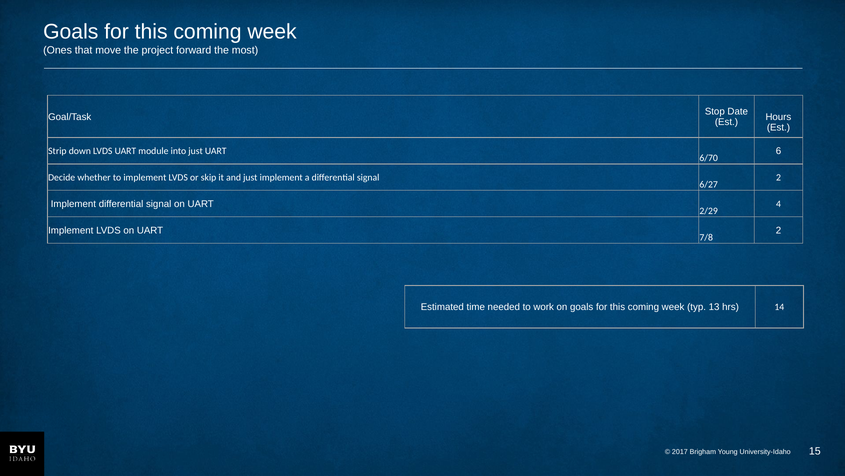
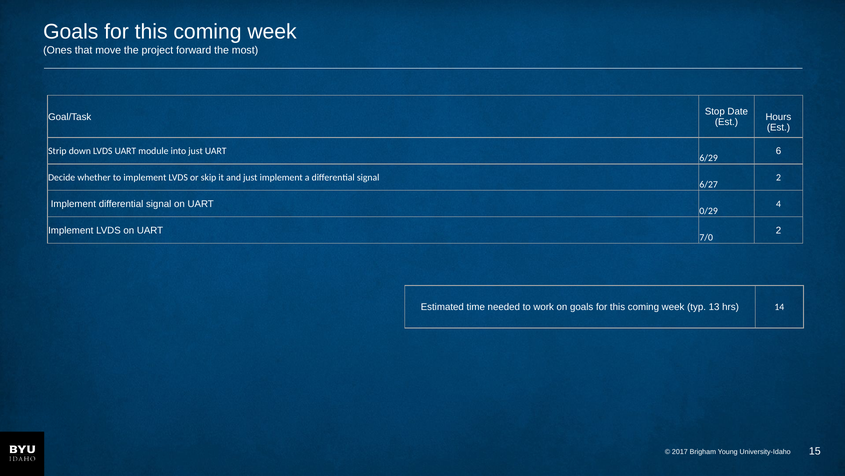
6/70: 6/70 -> 6/29 (709, 158)
2/29: 2/29 -> 0/29 (709, 211)
7/8: 7/8 -> 7/0 (706, 237)
